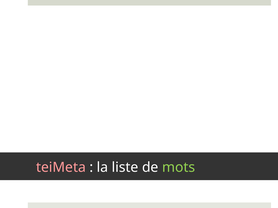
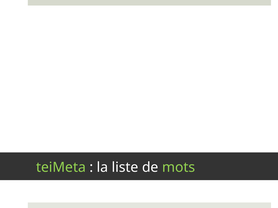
teiMeta colour: pink -> light green (61, 168)
